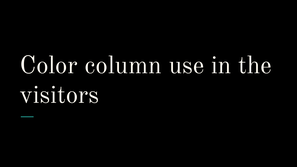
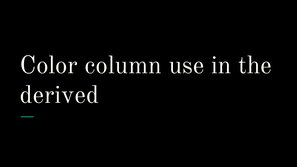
visitors: visitors -> derived (59, 95)
